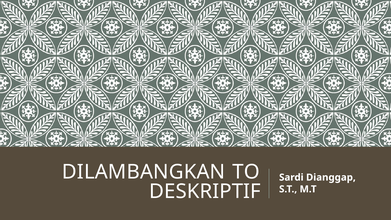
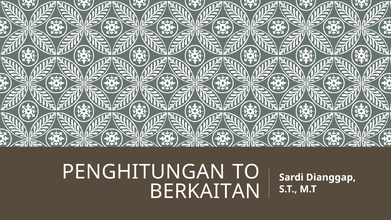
DILAMBANGKAN: DILAMBANGKAN -> PENGHITUNGAN (144, 172)
DESKRIPTIF: DESKRIPTIF -> BERKAITAN (205, 191)
